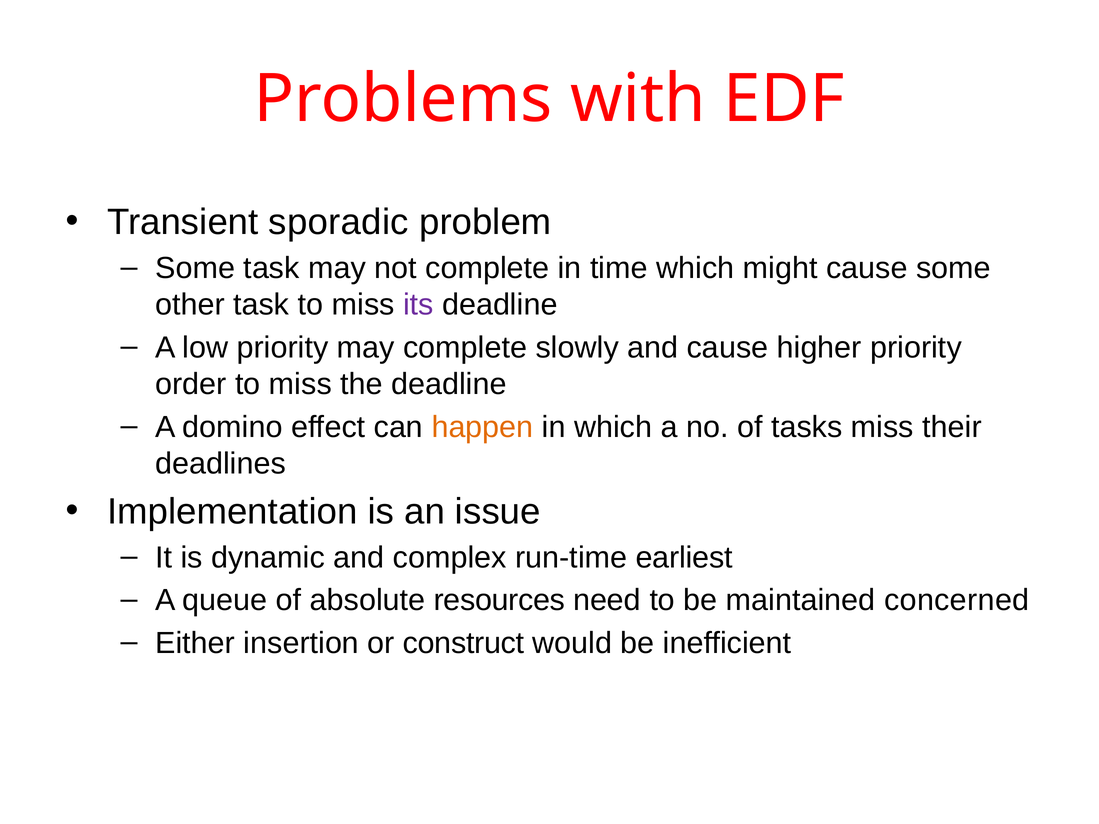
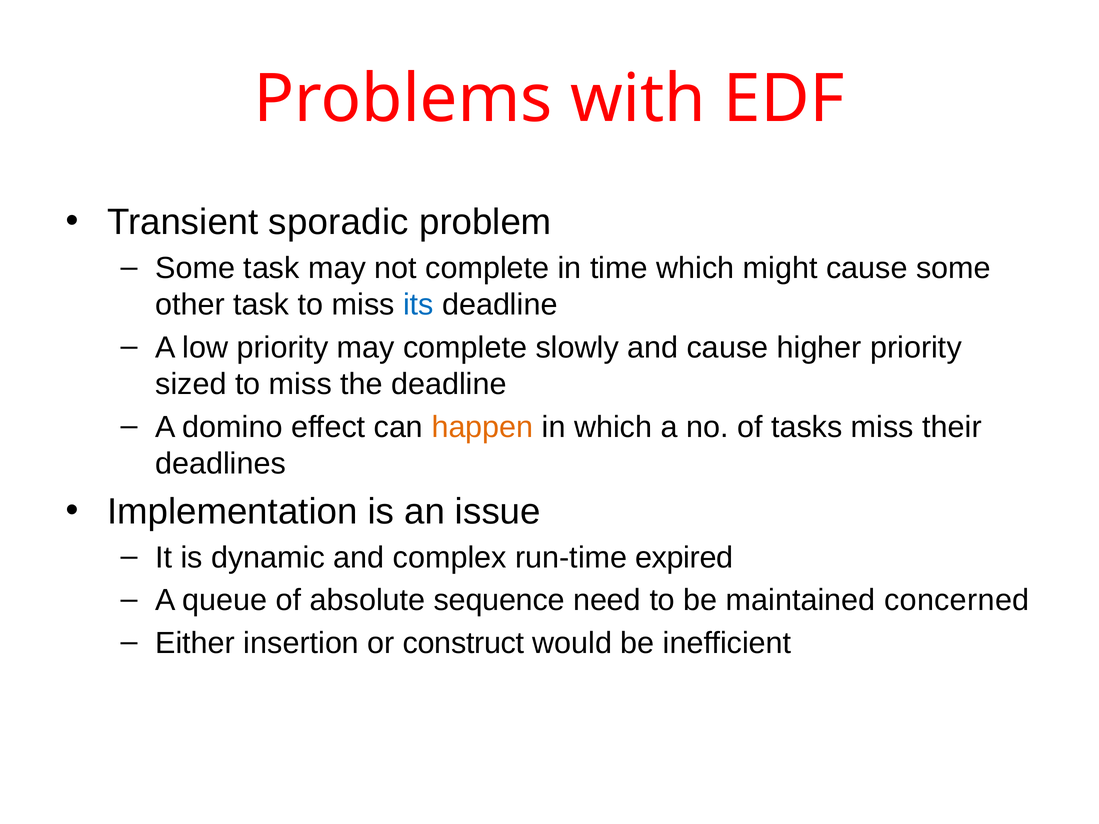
its colour: purple -> blue (418, 305)
order: order -> sized (191, 384)
earliest: earliest -> expired (684, 558)
resources: resources -> sequence (499, 601)
